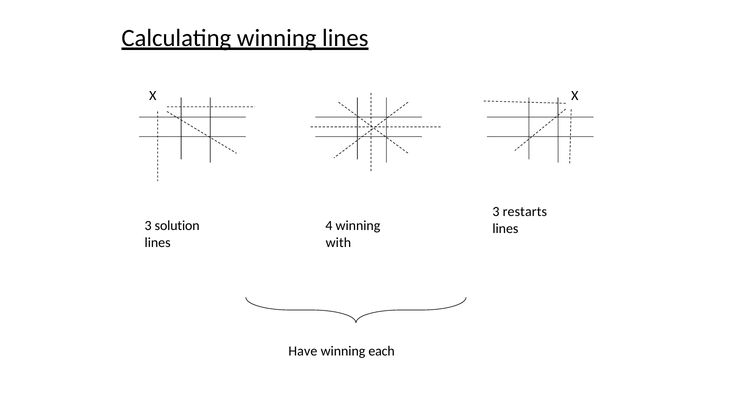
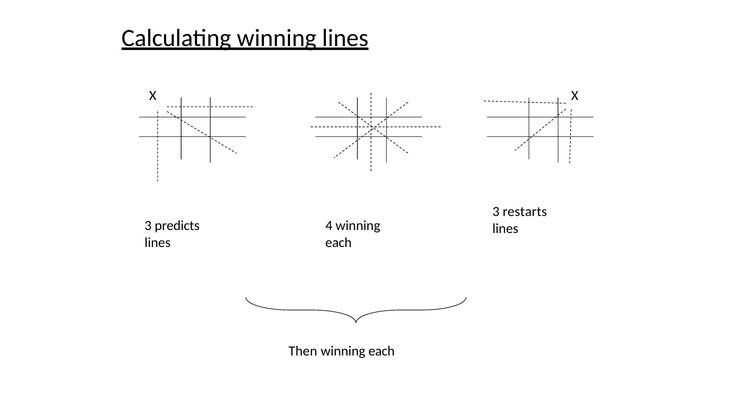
solution: solution -> predicts (177, 225)
with: with -> each (339, 242)
Have: Have -> Then (303, 351)
